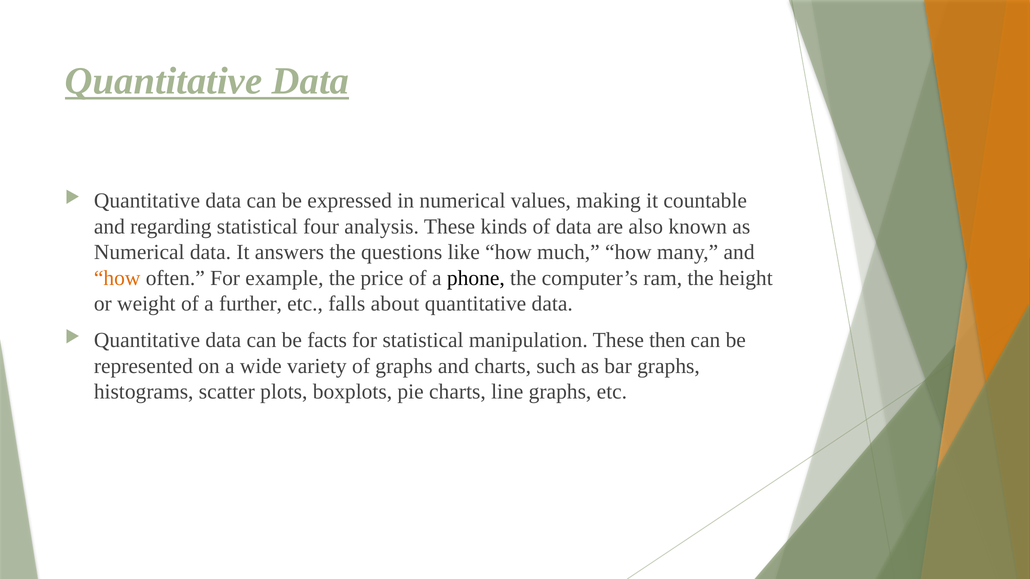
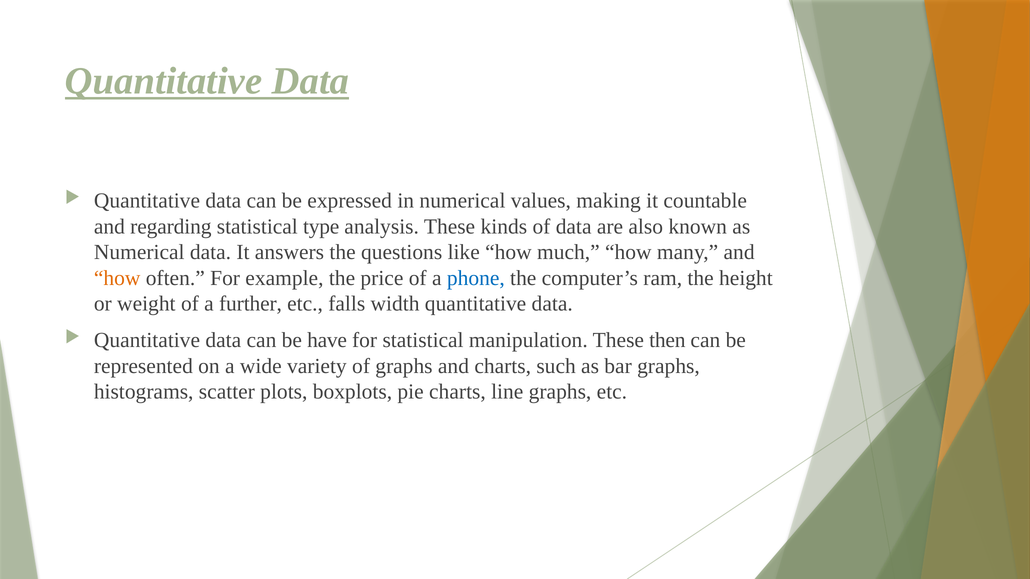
four: four -> type (321, 227)
phone colour: black -> blue (476, 278)
about: about -> width (395, 304)
facts: facts -> have (327, 341)
